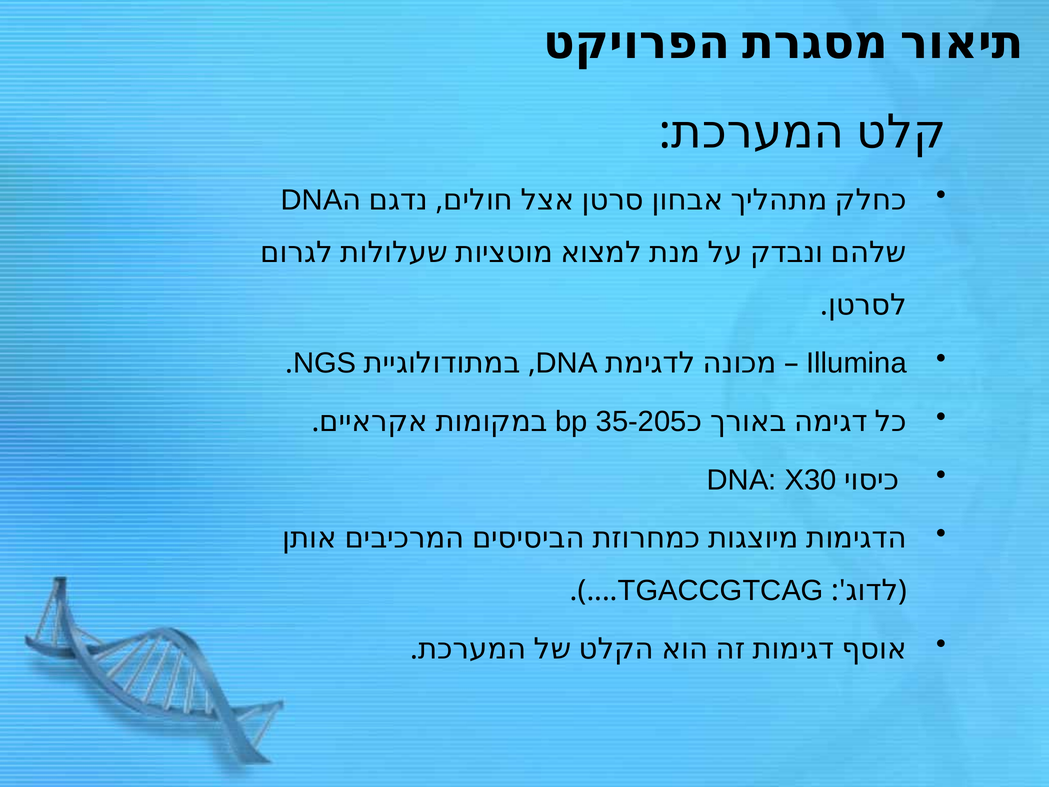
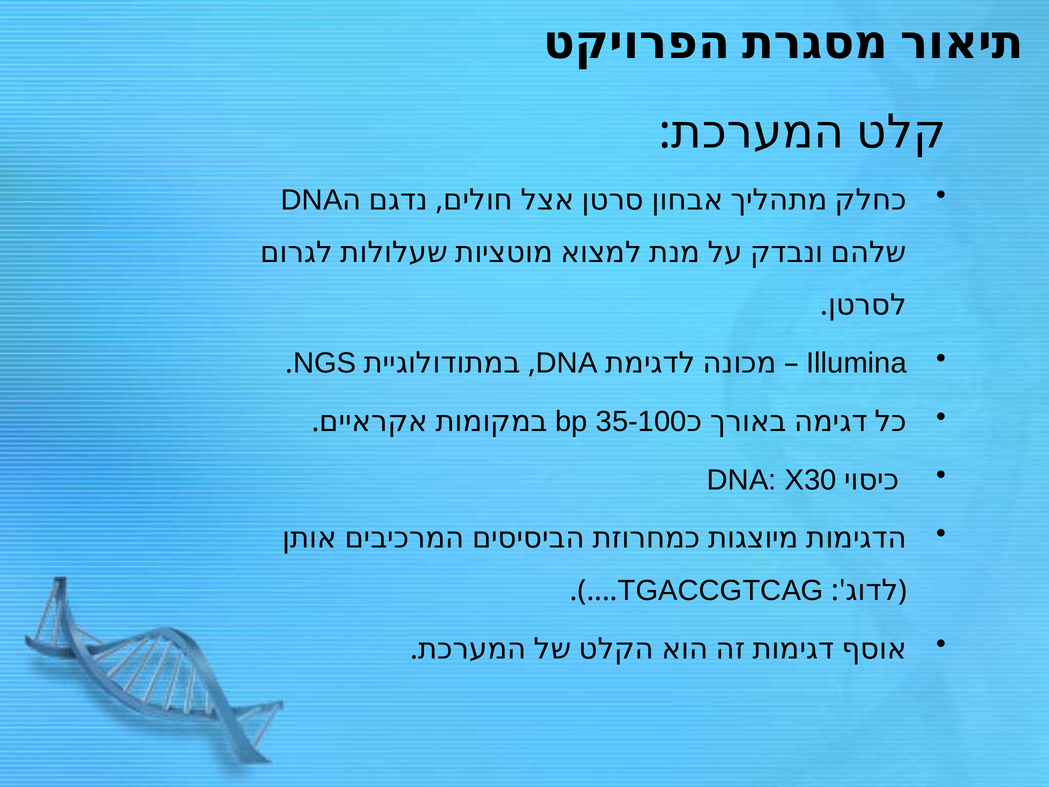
35-205: 35-205 -> 35-100 (641, 421)
